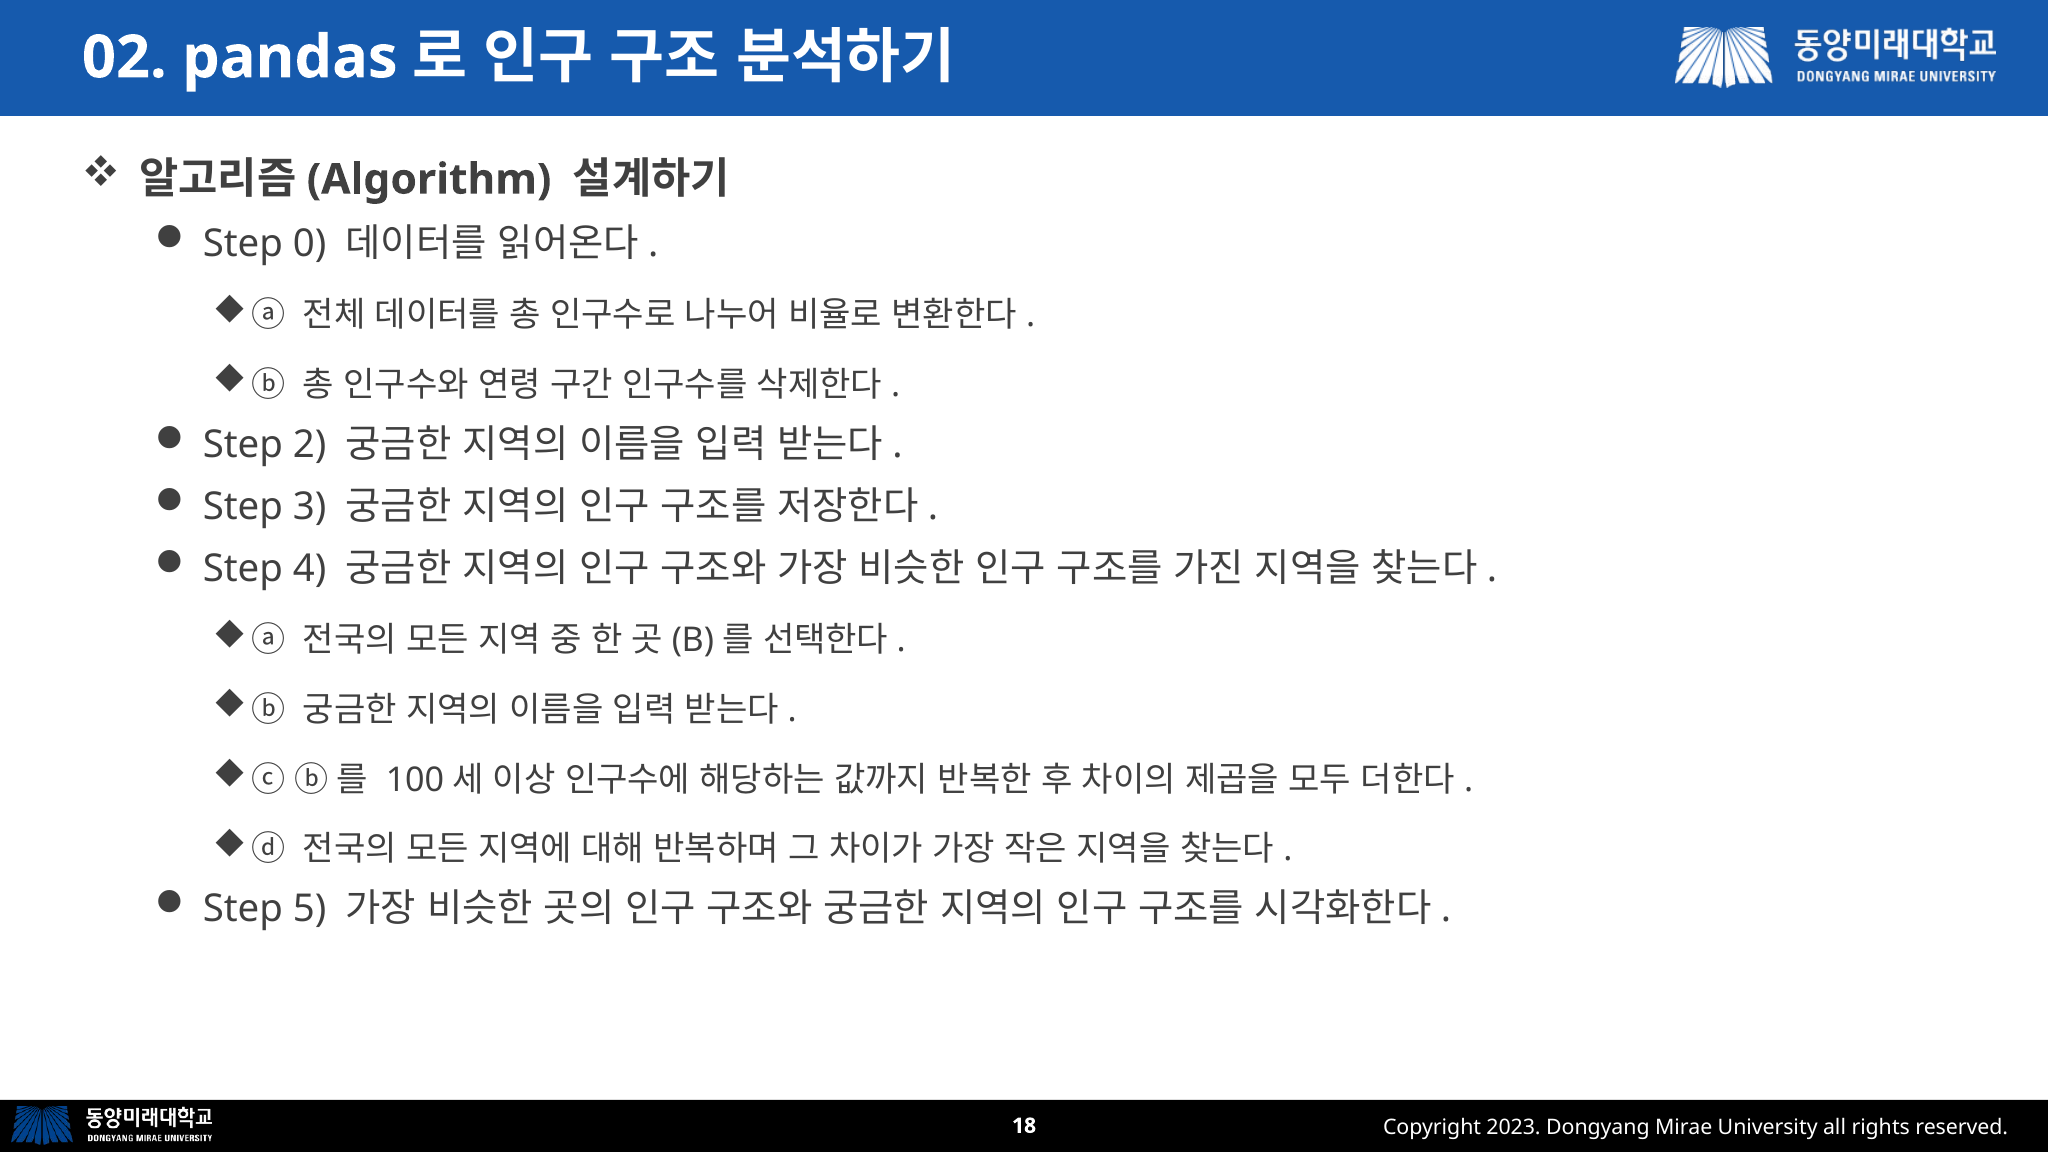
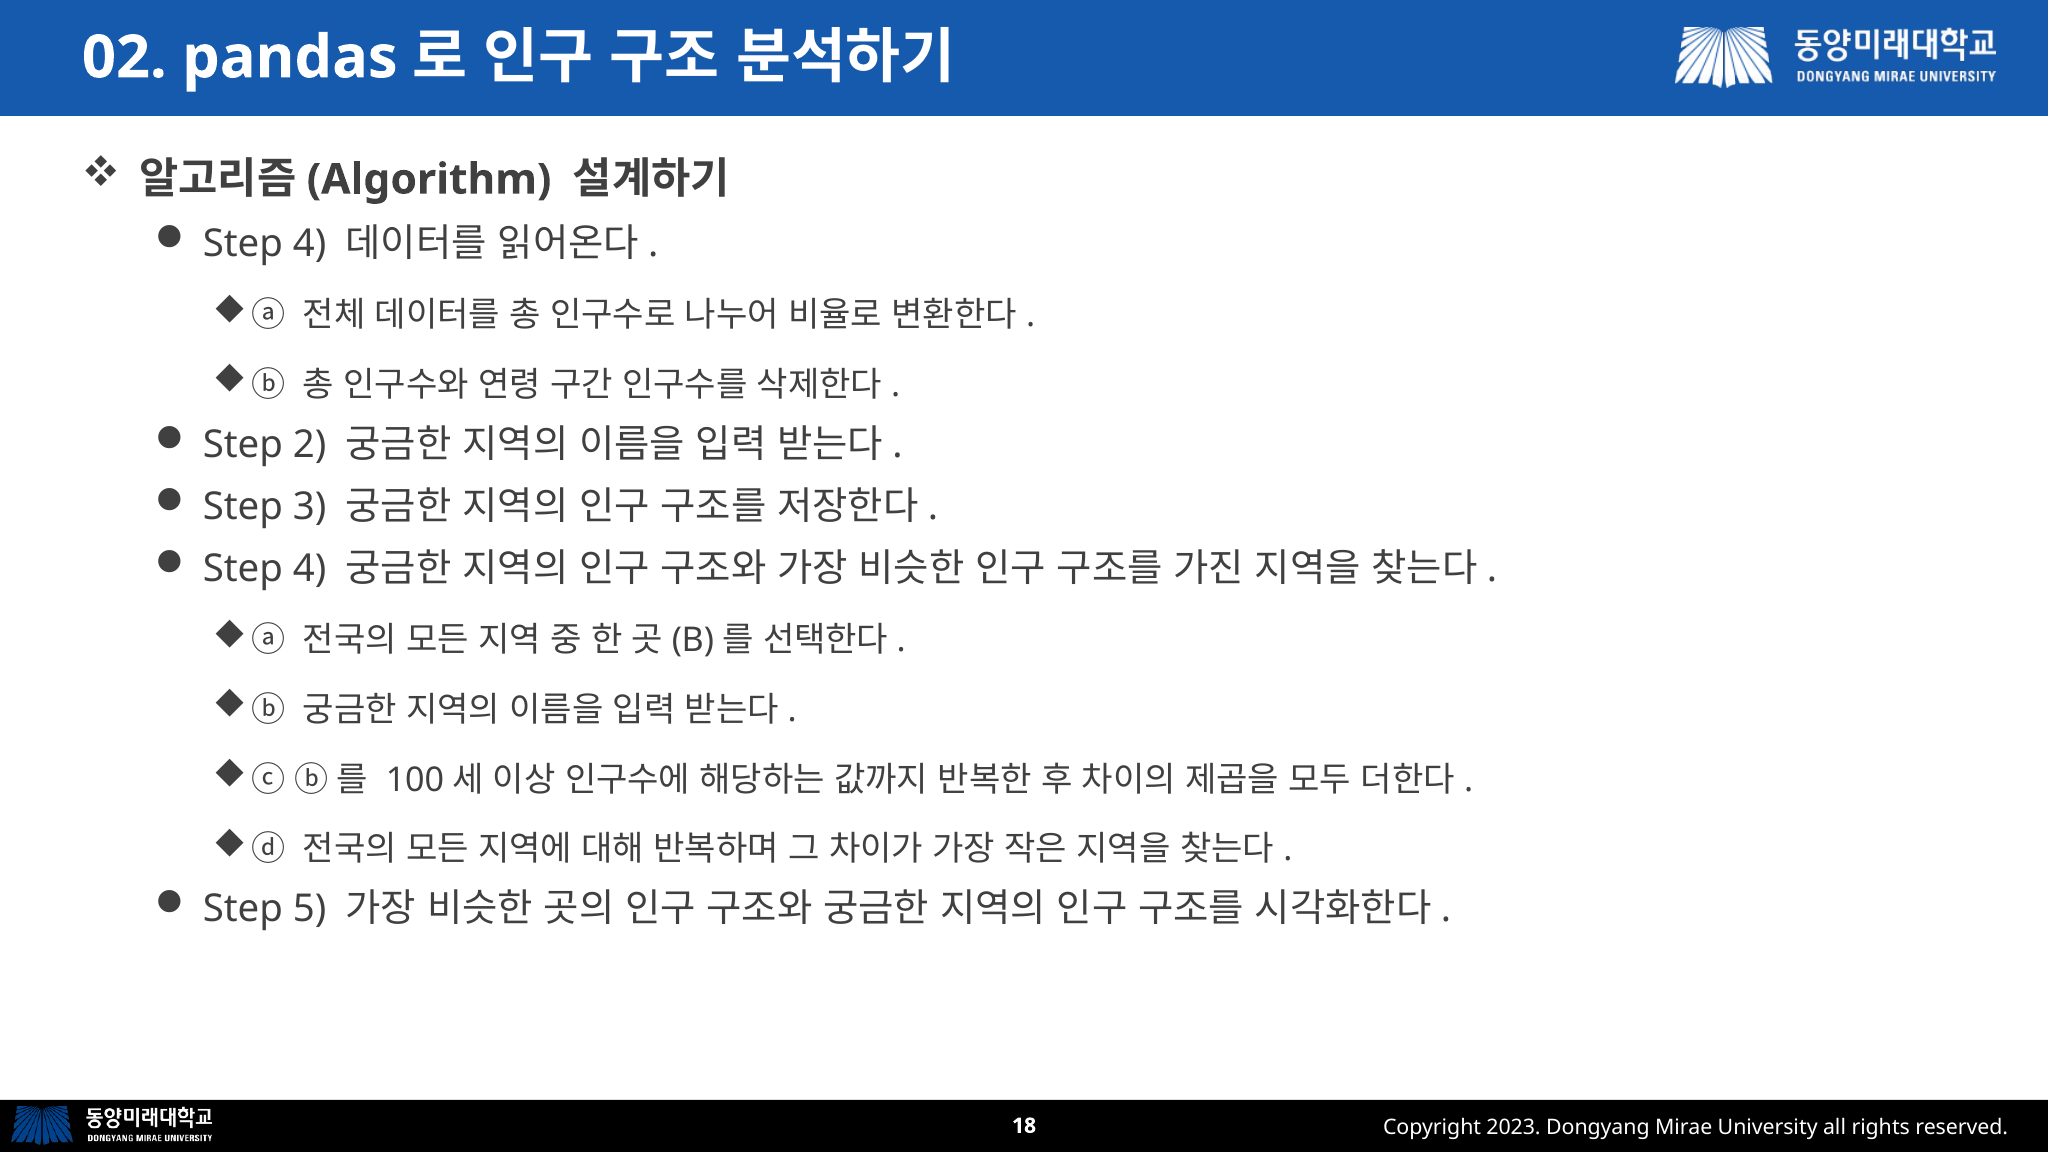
0: 0 -> 4 (310, 244)
